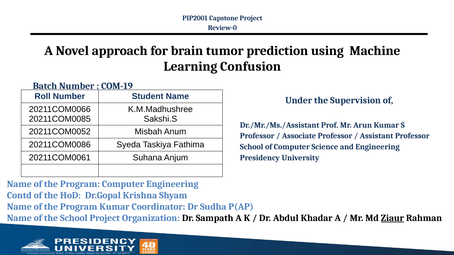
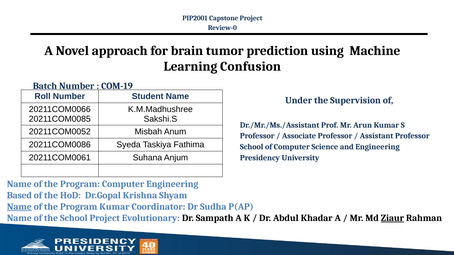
Contd: Contd -> Based (19, 196)
Name underline: none -> present (19, 207)
Organization: Organization -> Evolutionary (151, 218)
